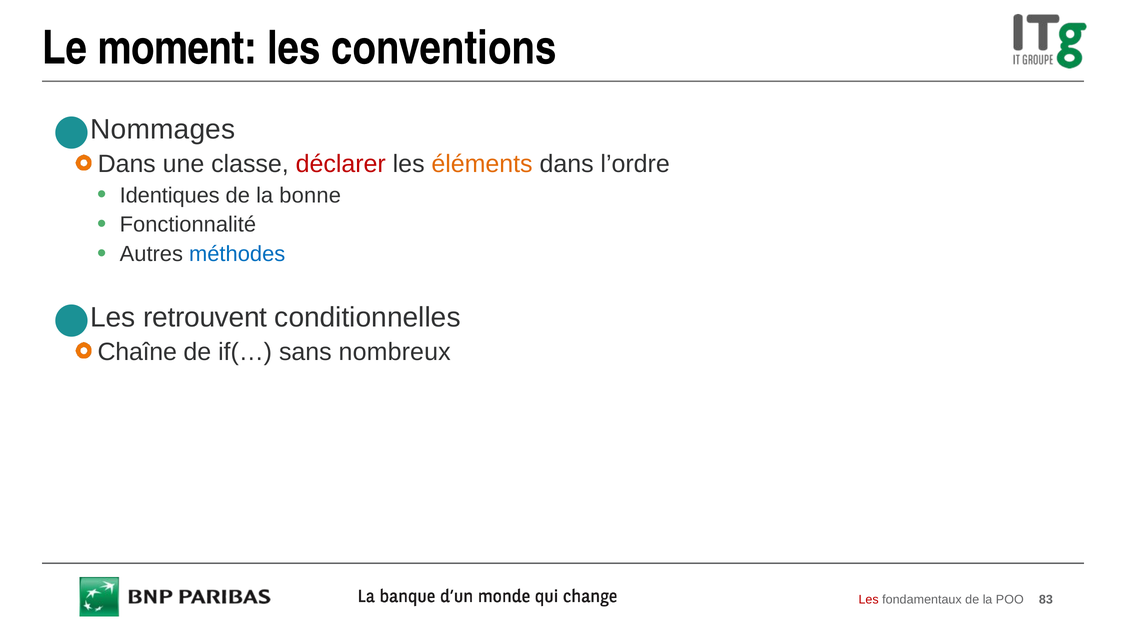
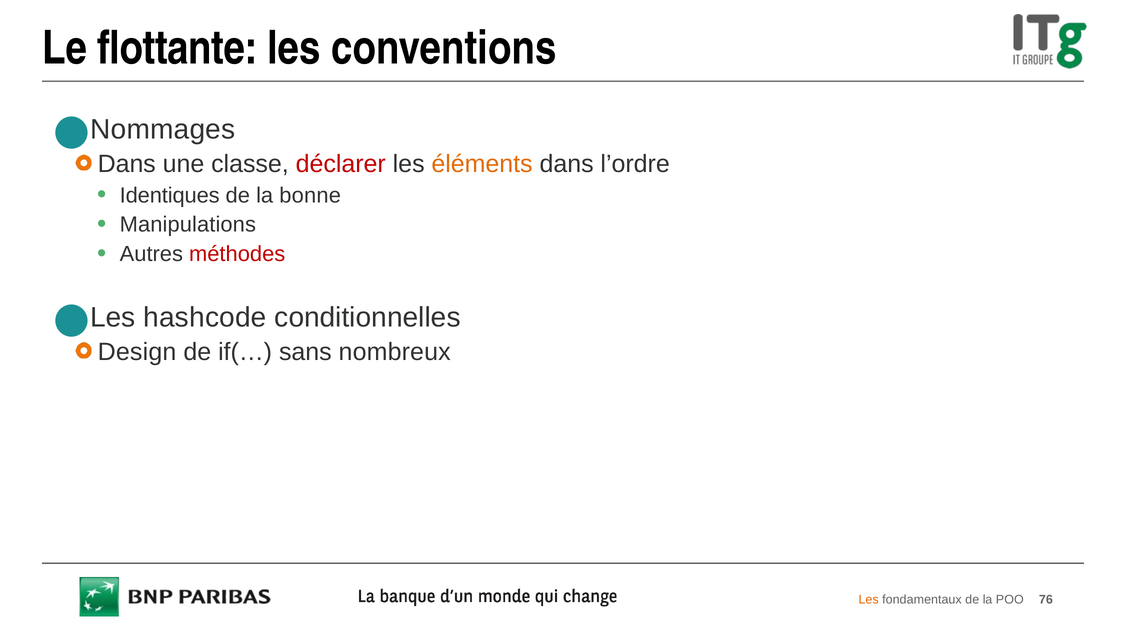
moment: moment -> flottante (177, 48)
Fonctionnalité: Fonctionnalité -> Manipulations (188, 225)
méthodes colour: blue -> red (237, 254)
retrouvent: retrouvent -> hashcode (205, 317)
Chaîne: Chaîne -> Design (137, 352)
Les colour: red -> orange (869, 600)
83: 83 -> 76 (1046, 600)
